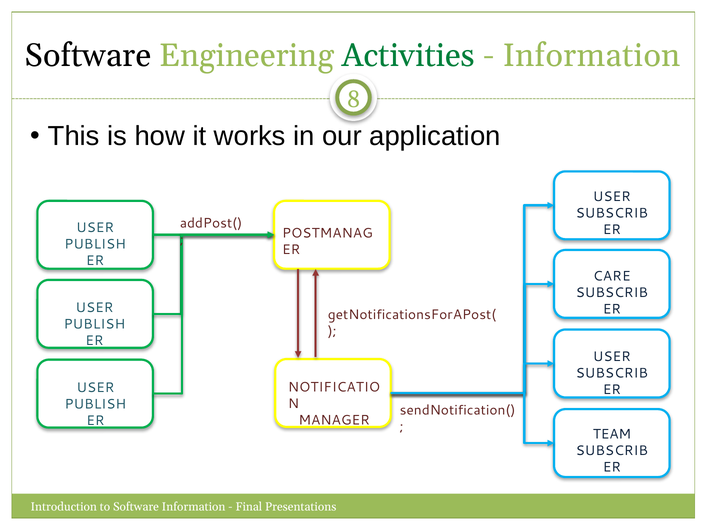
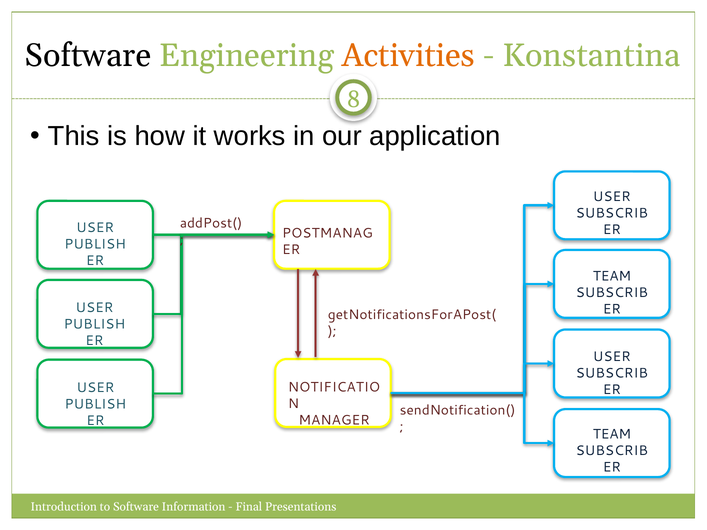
Activities colour: green -> orange (408, 56)
Information: Information -> Konstantina (592, 56)
CARE: CARE -> TEAM (612, 276)
